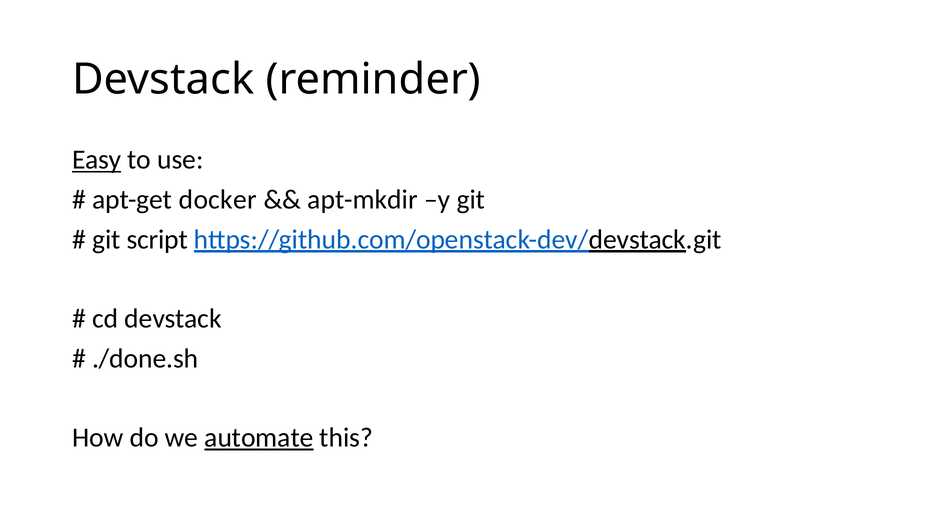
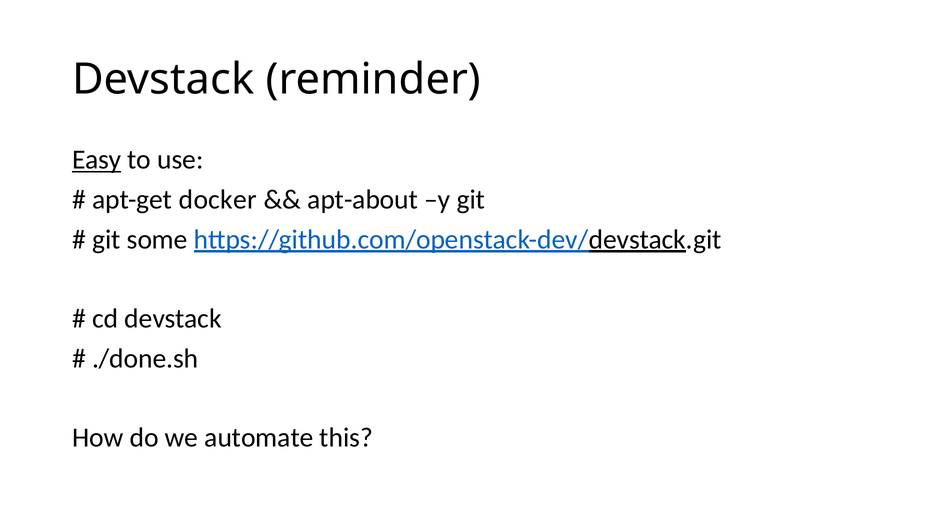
apt-mkdir: apt-mkdir -> apt-about (363, 200)
script: script -> some (157, 240)
automate underline: present -> none (259, 438)
